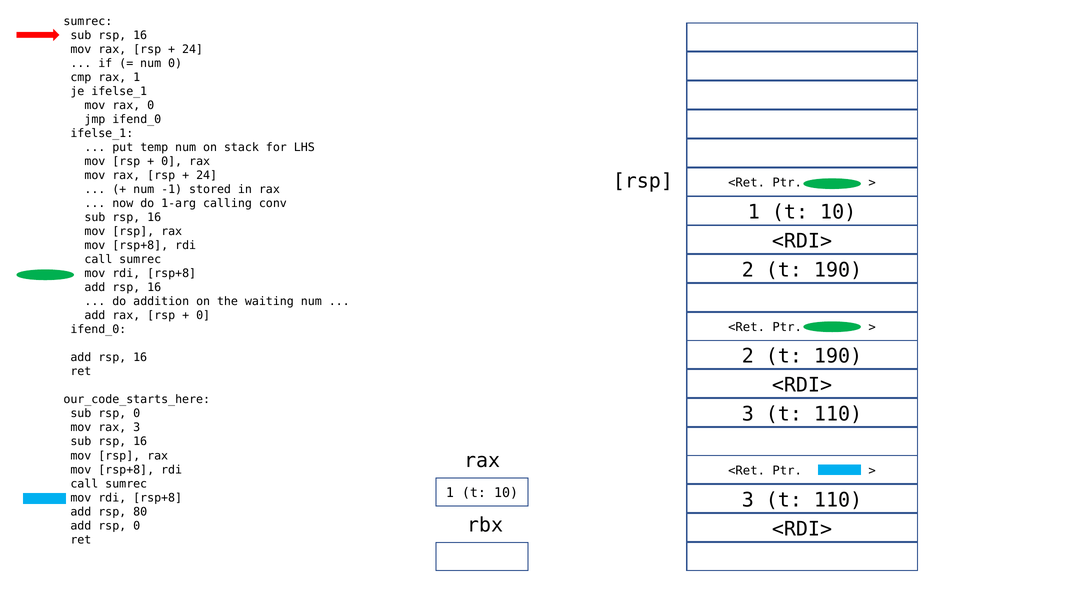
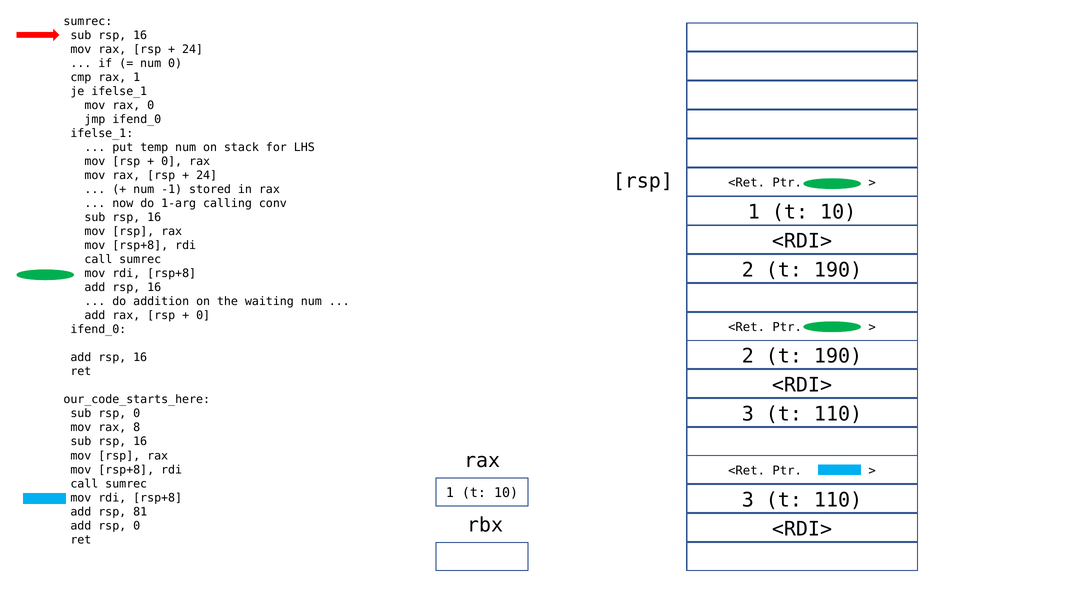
rax 3: 3 -> 8 (137, 427)
80: 80 -> 81 (140, 511)
